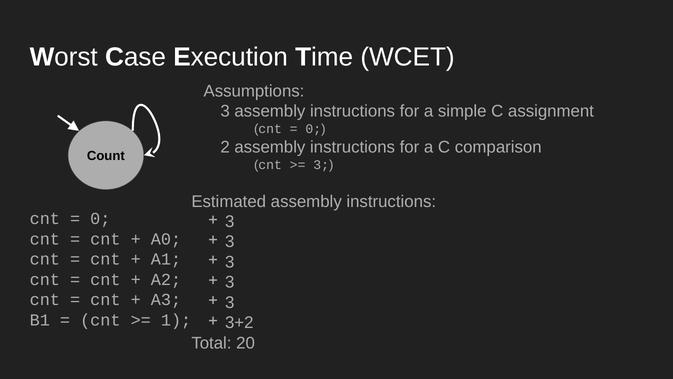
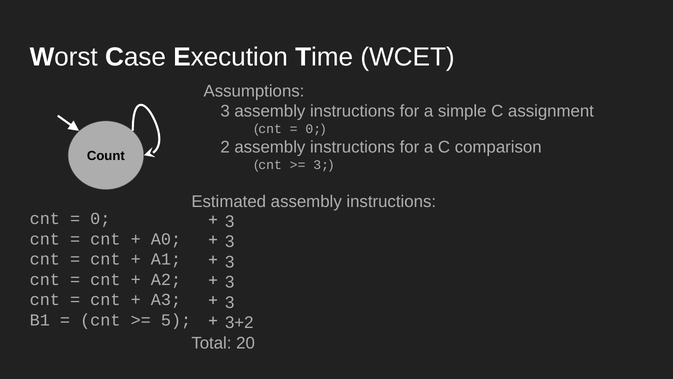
1: 1 -> 5 (176, 320)
